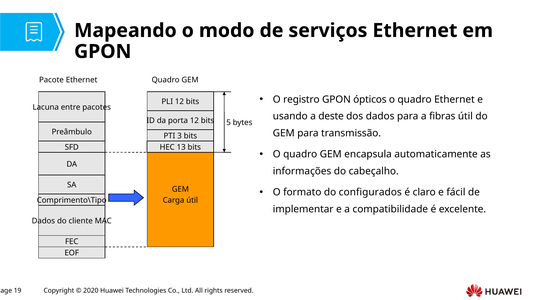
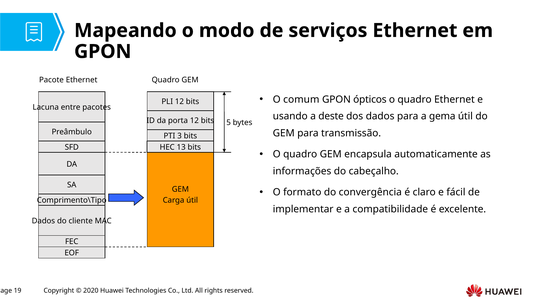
registro: registro -> comum (301, 99)
fibras: fibras -> gema (442, 116)
configurados: configurados -> convergência (370, 192)
